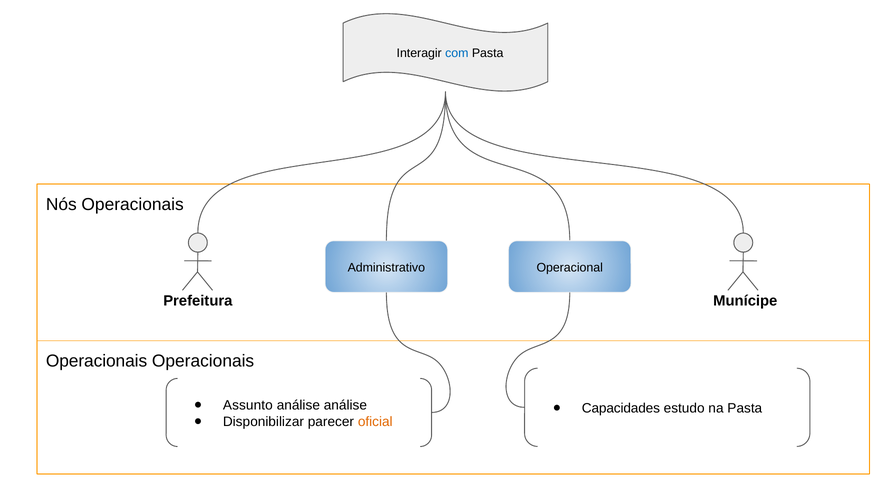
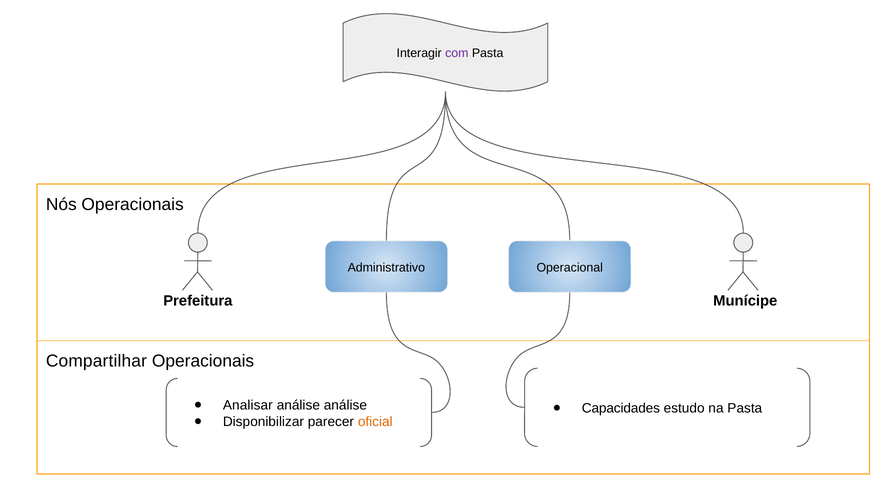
com colour: blue -> purple (457, 53)
Operacionais: Operacionais -> Compartilhar (96, 361)
Assunto: Assunto -> Analisar (248, 405)
